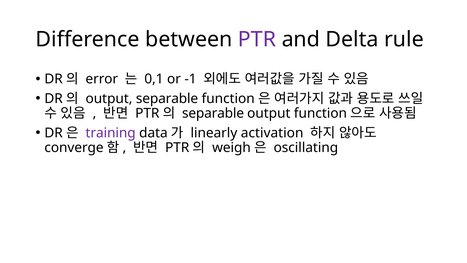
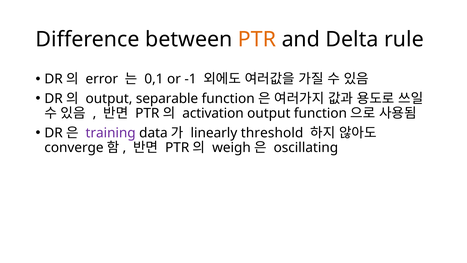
PTR colour: purple -> orange (257, 39)
separable: separable -> activation (213, 113)
activation: activation -> threshold (272, 133)
